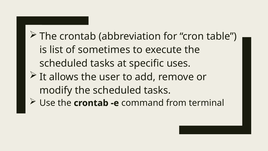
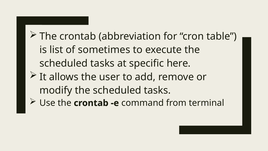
uses: uses -> here (179, 63)
